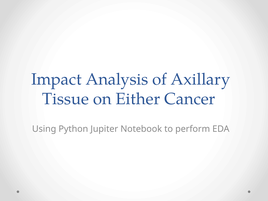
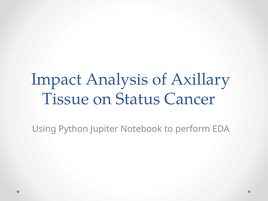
Either: Either -> Status (138, 99)
